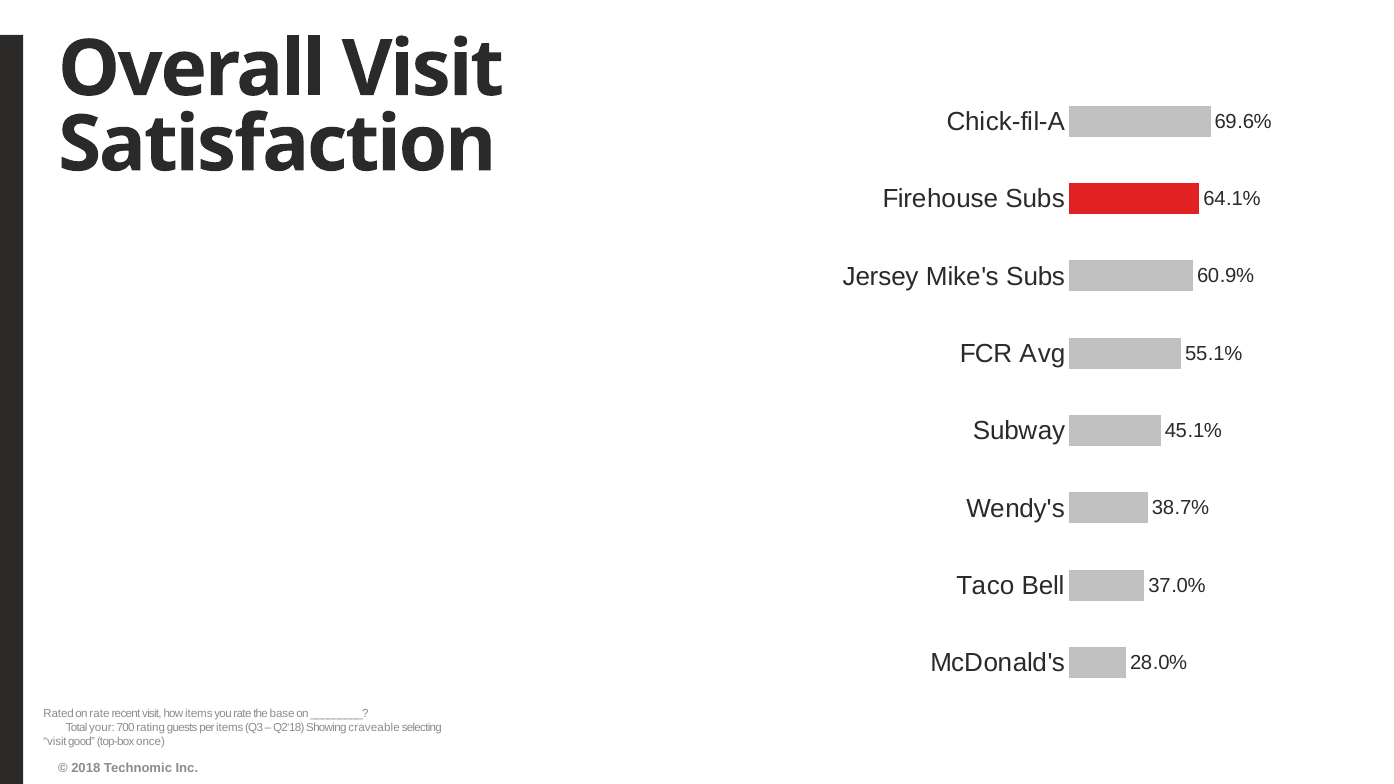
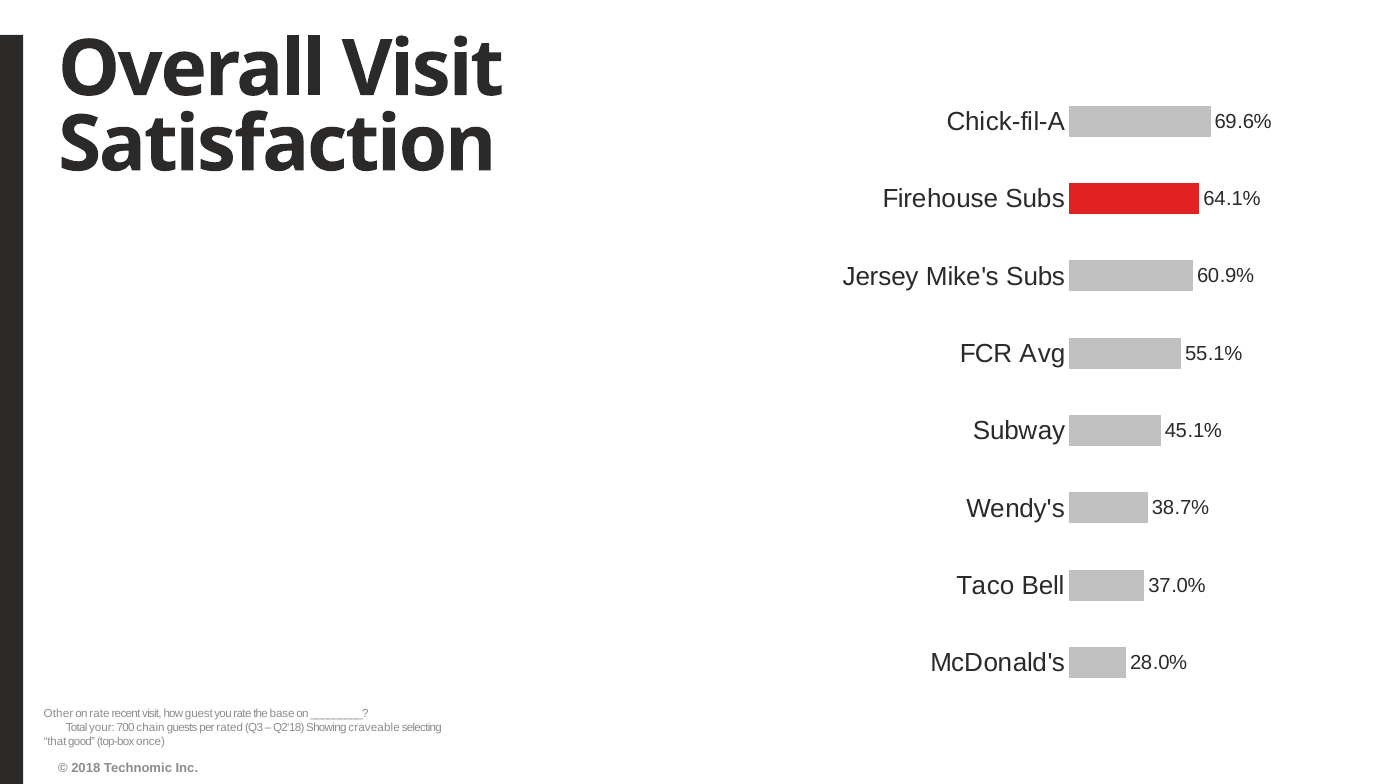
Rated: Rated -> Other (58, 713)
how items: items -> guest (199, 713)
rating: rating -> chain (151, 727)
per items: items -> rated (230, 727)
visit: visit -> that (55, 741)
